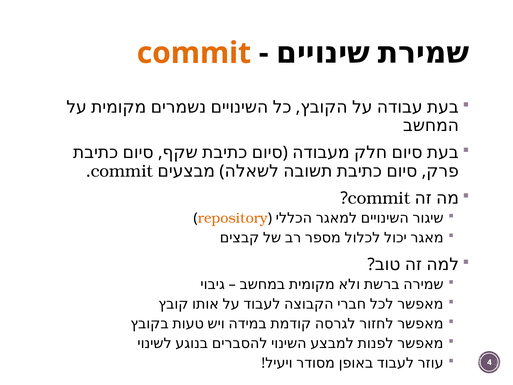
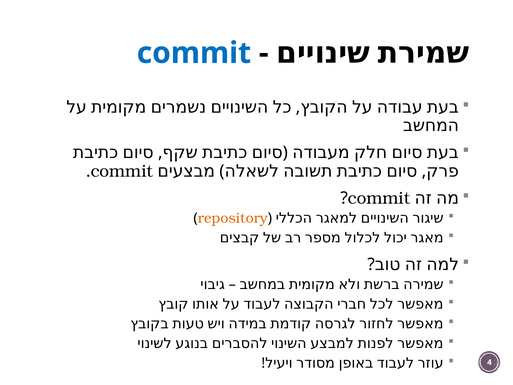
commit colour: orange -> blue (194, 53)
